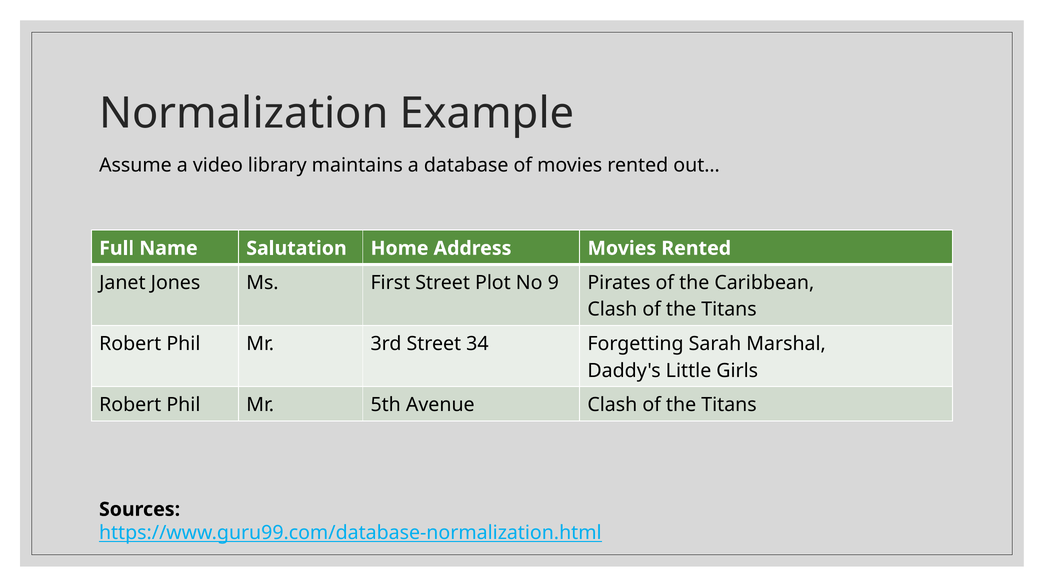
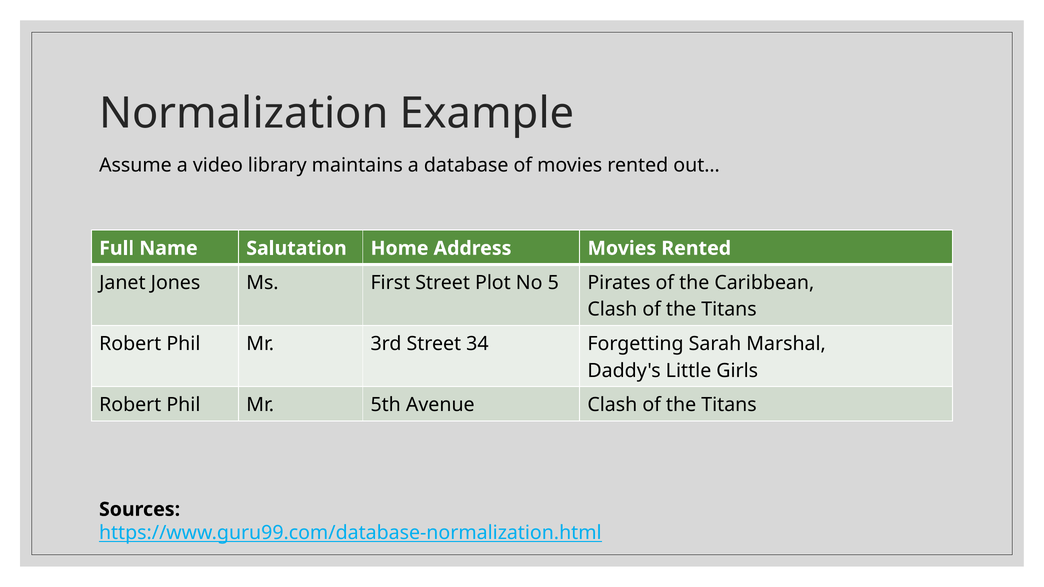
9: 9 -> 5 (553, 283)
